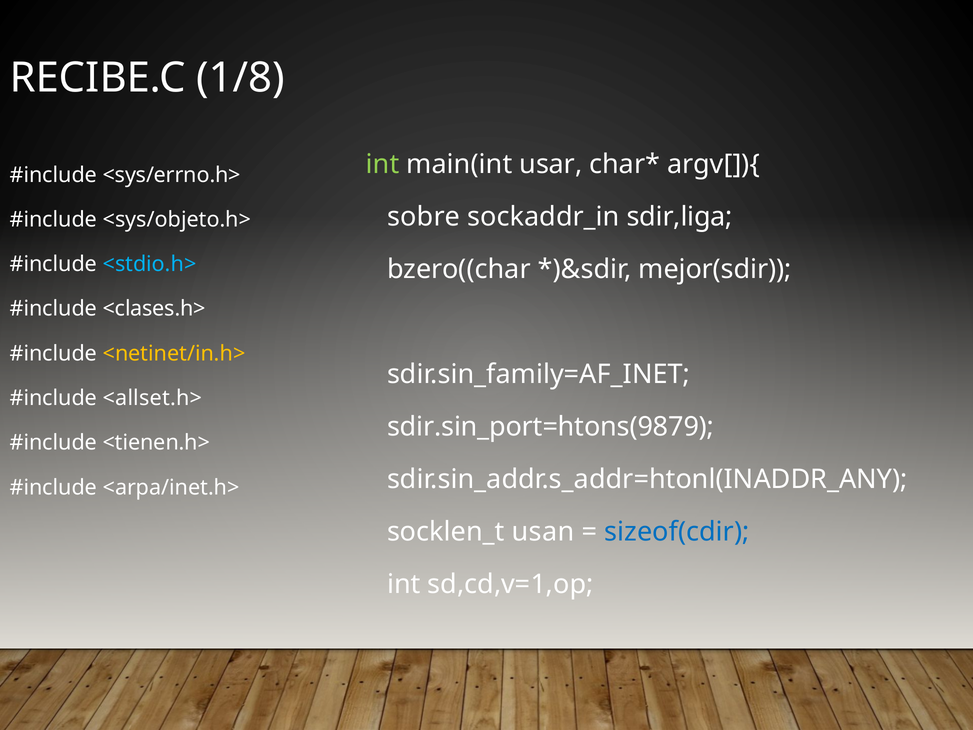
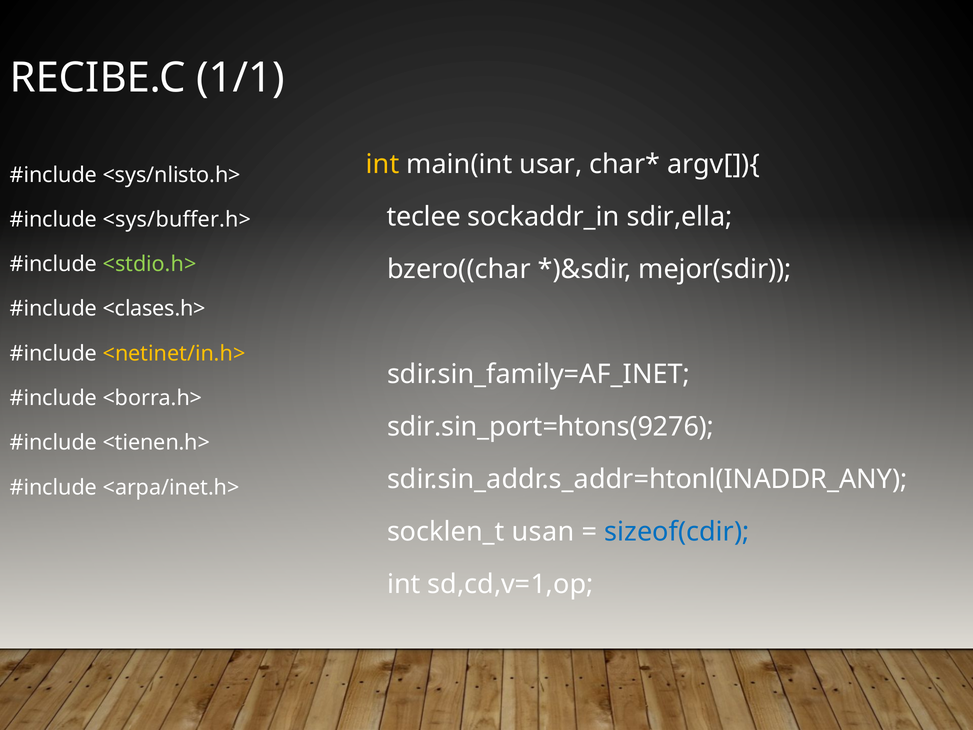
1/8: 1/8 -> 1/1 (241, 78)
int colour: light green -> yellow (383, 164)
<sys/errno.h>: <sys/errno.h> -> <sys/nlisto.h> (172, 175)
sobre: sobre -> teclee (424, 217)
sdir,liga: sdir,liga -> sdir,ella (680, 217)
<sys/objeto.h>: <sys/objeto.h> -> <sys/buffer.h> (177, 219)
<stdio.h> colour: light blue -> light green (150, 264)
<allset.h>: <allset.h> -> <borra.h> (152, 398)
sdir.sin_port=htons(9879: sdir.sin_port=htons(9879 -> sdir.sin_port=htons(9276 (551, 427)
